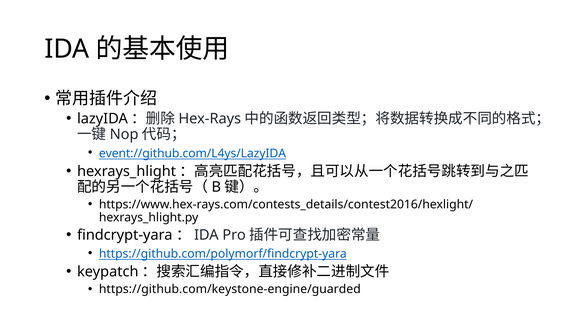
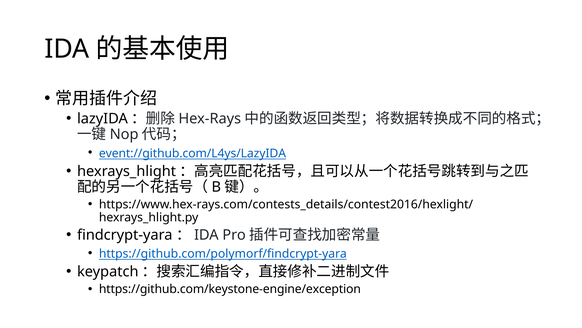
https://github.com/keystone-engine/guarded: https://github.com/keystone-engine/guarded -> https://github.com/keystone-engine/exception (230, 289)
